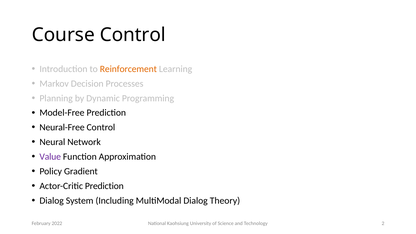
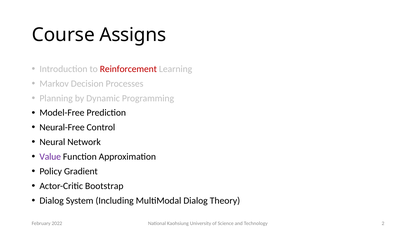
Course Control: Control -> Assigns (133, 35)
Reinforcement colour: orange -> red (128, 69)
Actor-Critic Prediction: Prediction -> Bootstrap (104, 186)
